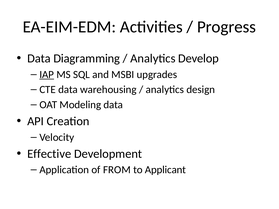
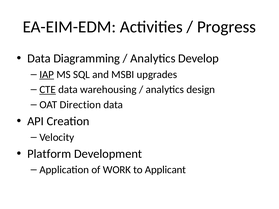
CTE underline: none -> present (48, 90)
Modeling: Modeling -> Direction (80, 105)
Effective: Effective -> Platform (49, 154)
FROM: FROM -> WORK (117, 170)
